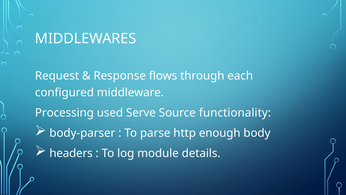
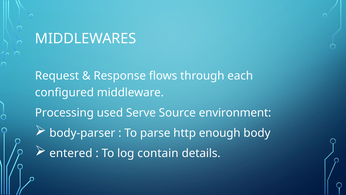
functionality: functionality -> environment (235, 112)
headers: headers -> entered (71, 153)
module: module -> contain (158, 153)
